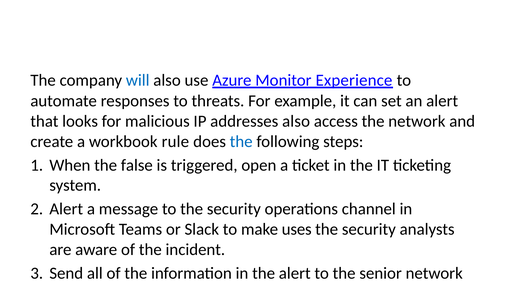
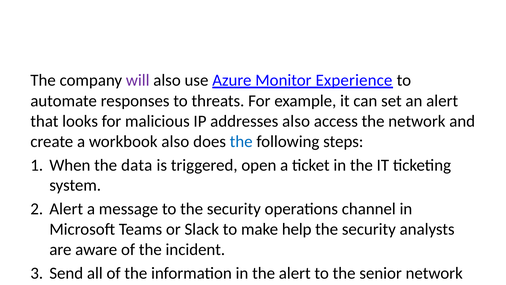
will colour: blue -> purple (138, 80)
workbook rule: rule -> also (175, 141)
false: false -> data (137, 165)
uses: uses -> help (297, 229)
